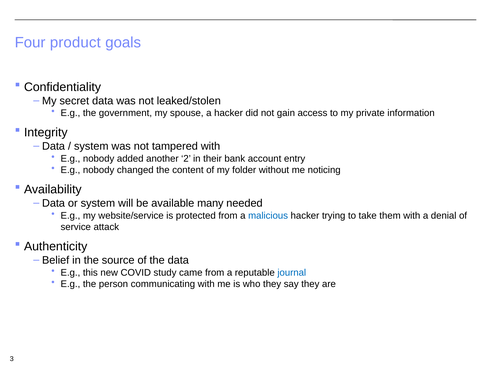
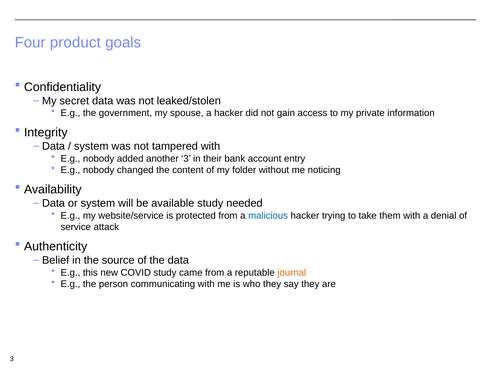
another 2: 2 -> 3 (186, 158)
available many: many -> study (210, 203)
journal colour: blue -> orange (292, 272)
